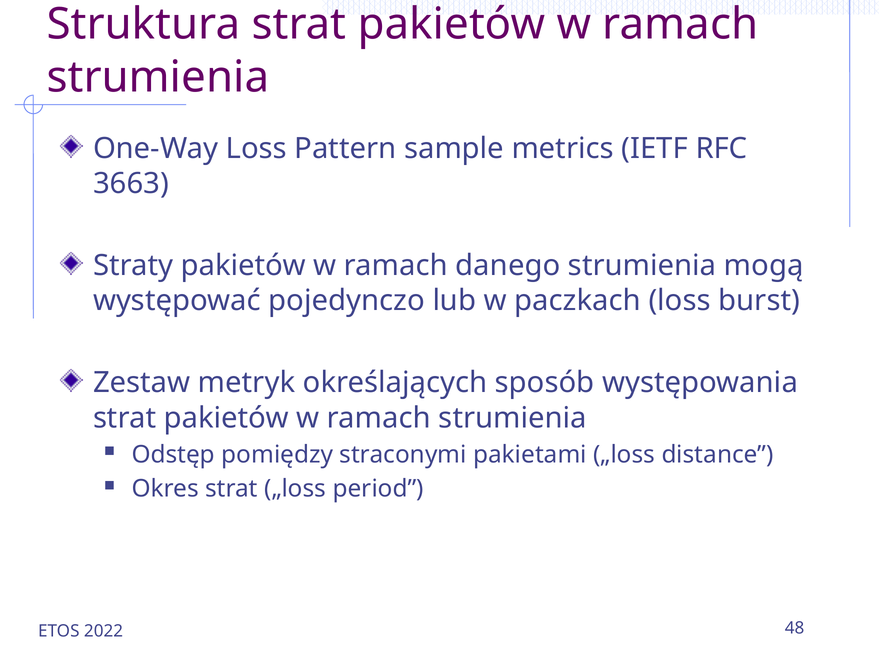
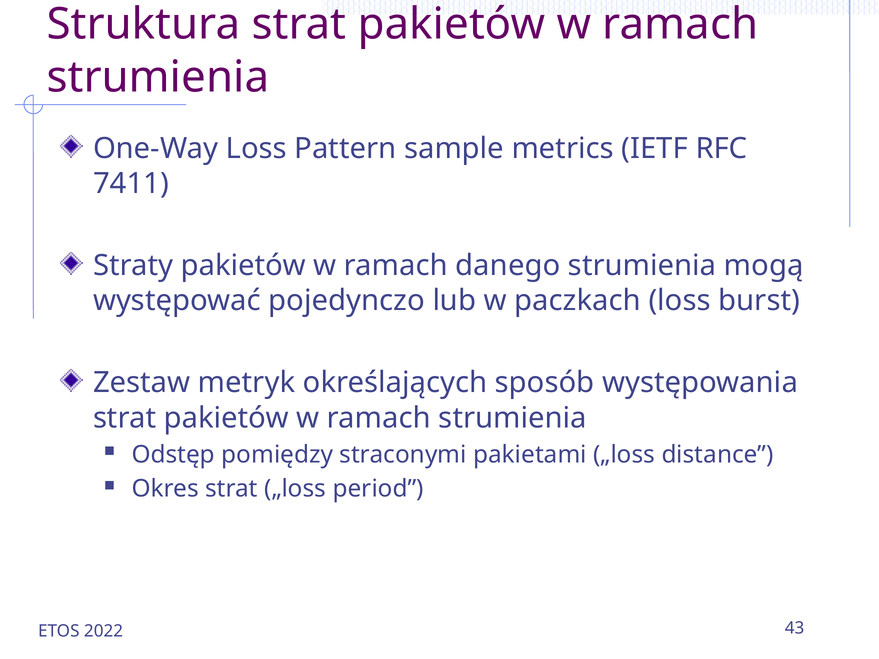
3663: 3663 -> 7411 (131, 184)
48: 48 -> 43 (795, 628)
